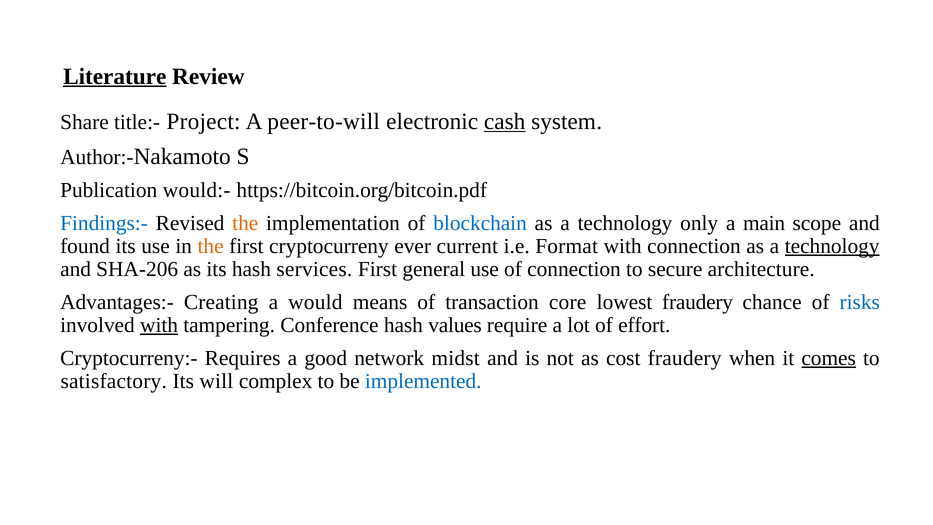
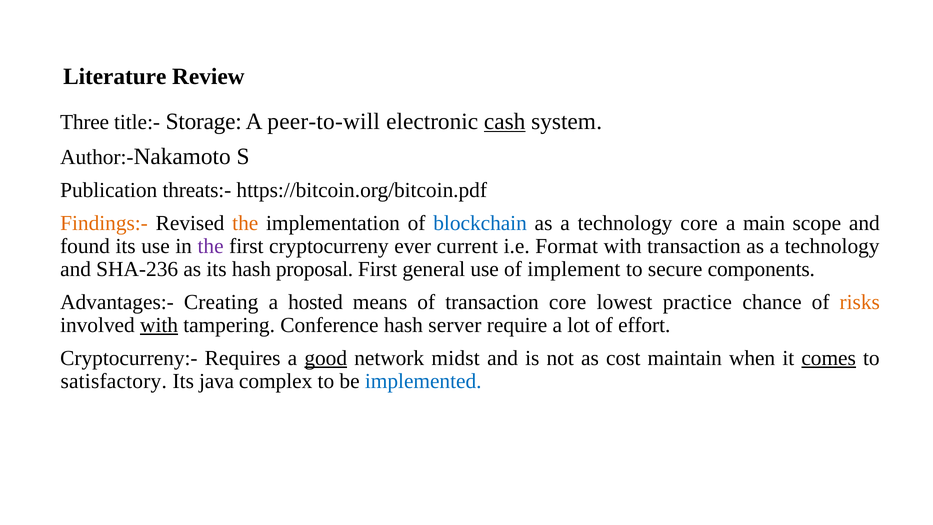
Literature underline: present -> none (115, 76)
Share: Share -> Three (85, 122)
Project: Project -> Storage (204, 121)
would:-: would:- -> threats:- (197, 190)
Findings:- colour: blue -> orange (104, 223)
technology only: only -> core (699, 223)
the colour: orange -> purple (211, 246)
with connection: connection -> transaction (694, 246)
technology underline: present -> none (832, 246)
SHA-206: SHA-206 -> SHA-236 (137, 269)
services: services -> proposal (315, 269)
of connection: connection -> implement (574, 269)
architecture: architecture -> components (761, 269)
would: would -> hosted (316, 302)
lowest fraudery: fraudery -> practice (697, 302)
risks colour: blue -> orange (860, 302)
values: values -> server (455, 325)
good underline: none -> present (326, 358)
cost fraudery: fraudery -> maintain (685, 358)
will: will -> java (217, 381)
